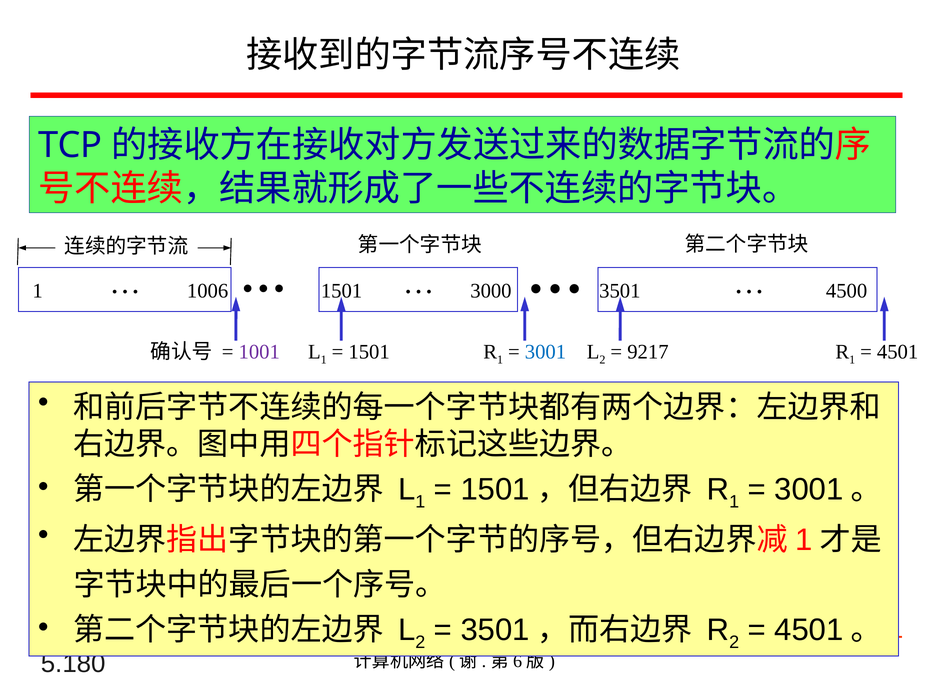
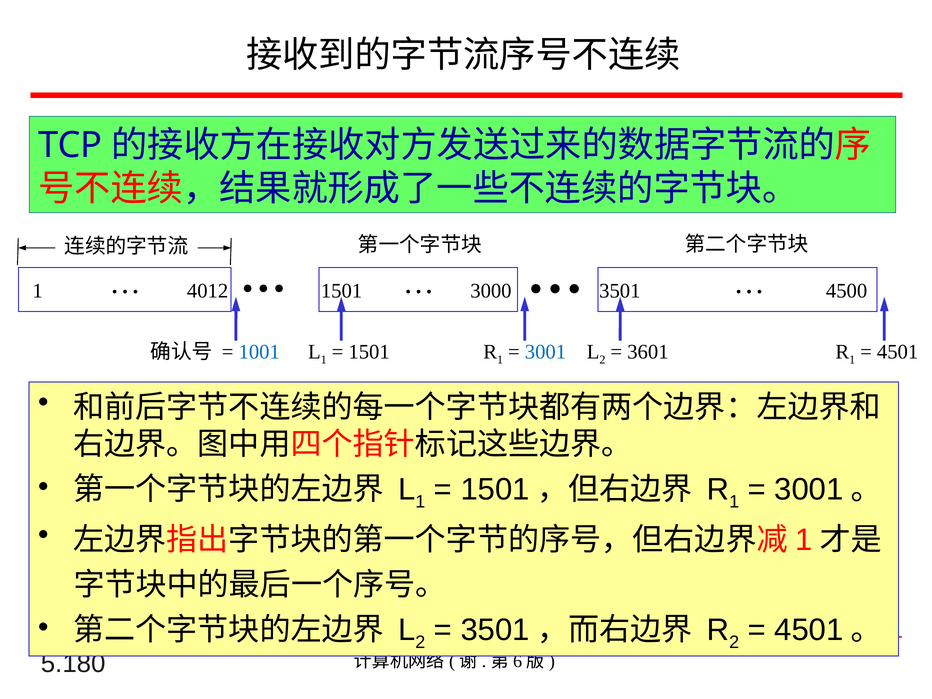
1006: 1006 -> 4012 (208, 291)
1001 colour: purple -> blue (259, 352)
9217: 9217 -> 3601 (648, 352)
